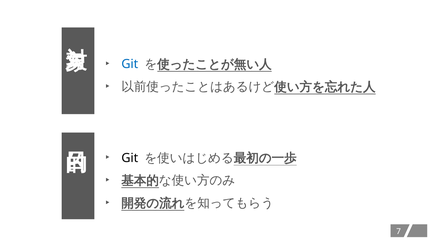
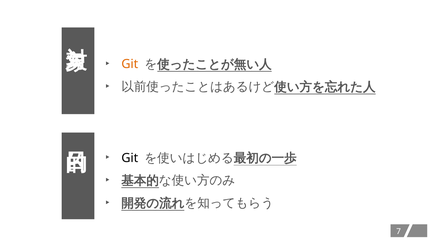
Git colour: blue -> orange (130, 64)
